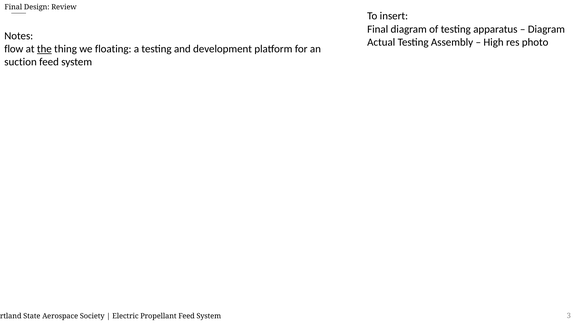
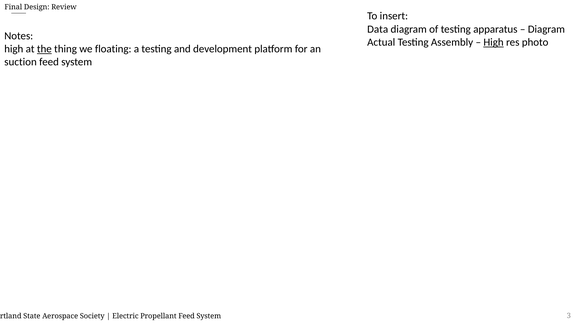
Final: Final -> Data (378, 29)
High underline: none -> present (494, 42)
flow: flow -> high (14, 49)
